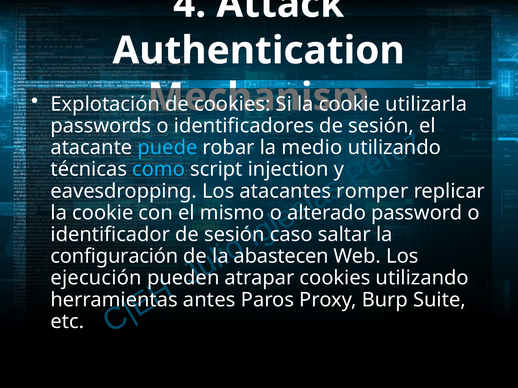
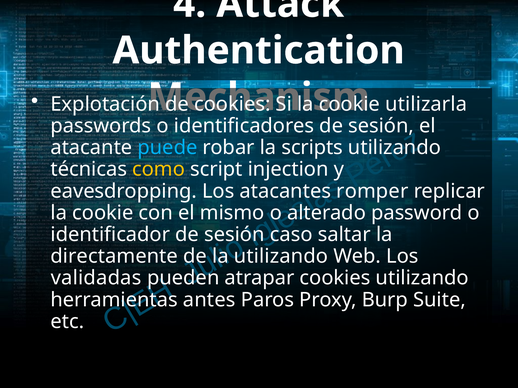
medio: medio -> scripts (312, 148)
como colour: light blue -> yellow (159, 170)
configuración: configuración -> directamente (114, 257)
abastecen: abastecen -> utilizando (281, 257)
ejecución: ejecución -> validadas (96, 278)
